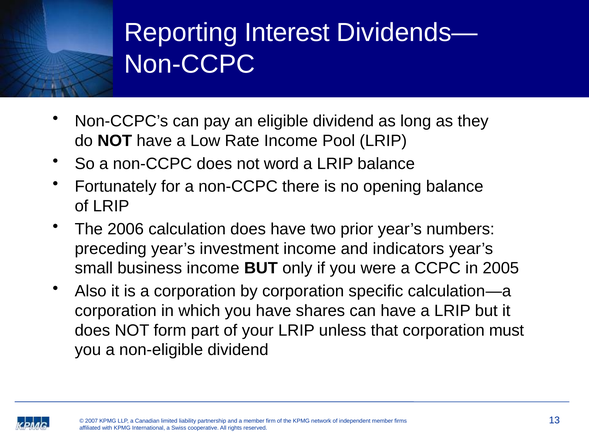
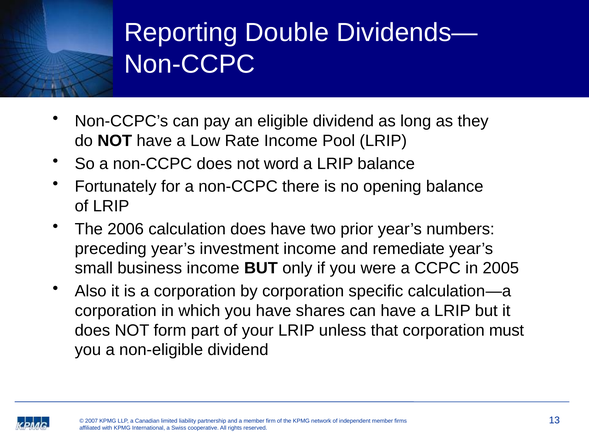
Interest: Interest -> Double (287, 33)
indicators: indicators -> remediate (409, 249)
